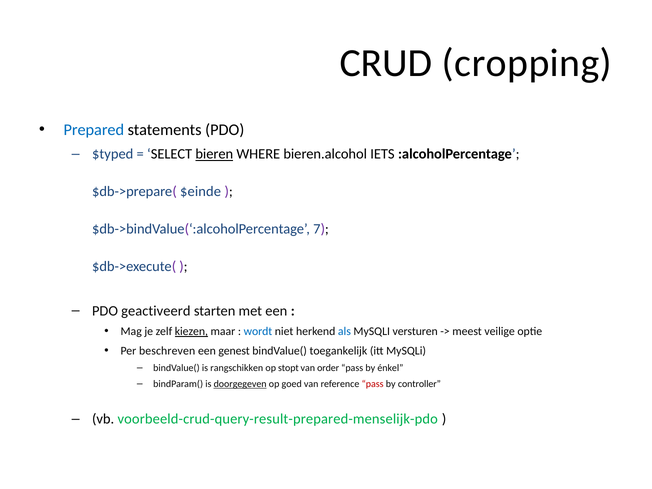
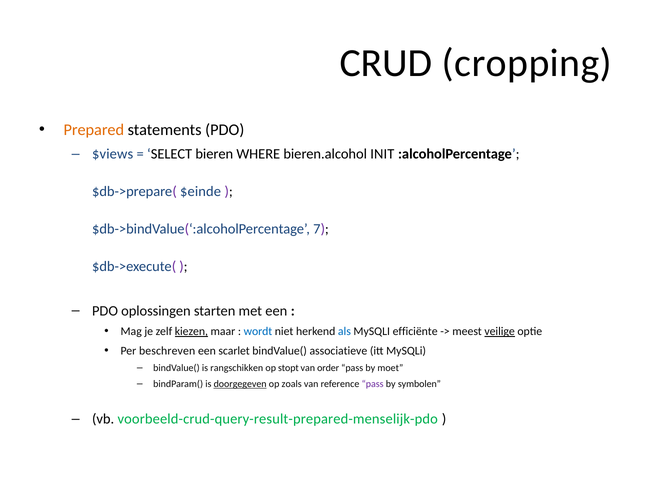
Prepared colour: blue -> orange (94, 130)
$typed: $typed -> $views (113, 154)
bieren underline: present -> none (214, 154)
IETS: IETS -> INIT (382, 154)
geactiveerd: geactiveerd -> oplossingen (156, 311)
versturen: versturen -> efficiënte (415, 331)
veilige underline: none -> present (500, 331)
genest: genest -> scarlet (234, 351)
toegankelijk: toegankelijk -> associatieve (338, 351)
énkel: énkel -> moet (390, 368)
goed: goed -> zoals (292, 384)
pass colour: red -> purple (373, 384)
controller: controller -> symbolen (419, 384)
